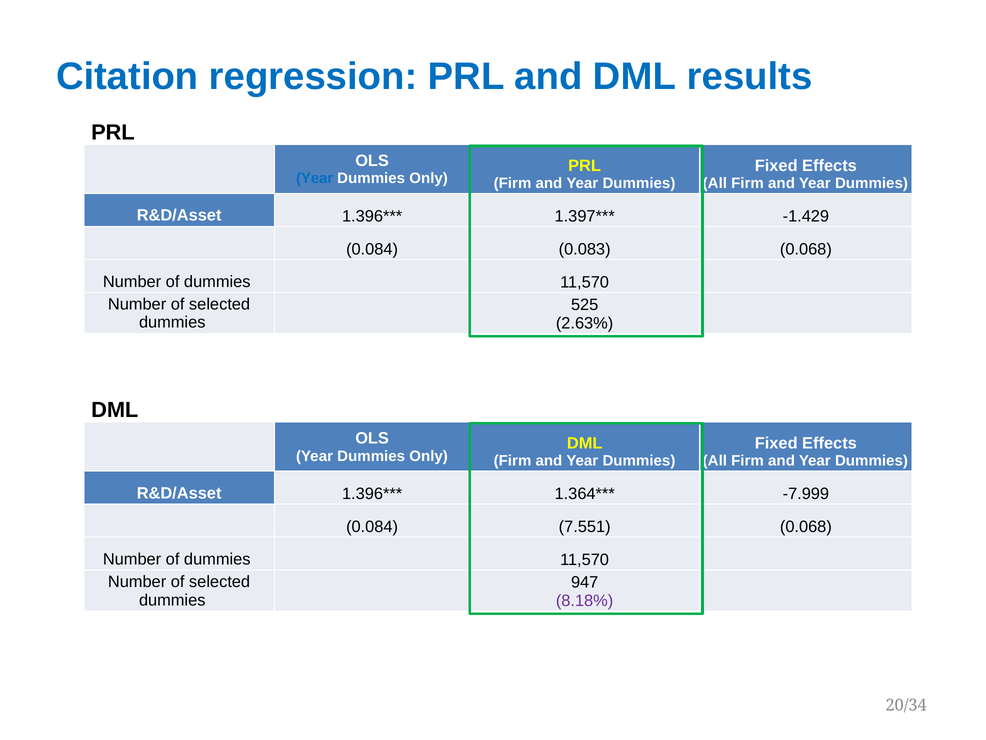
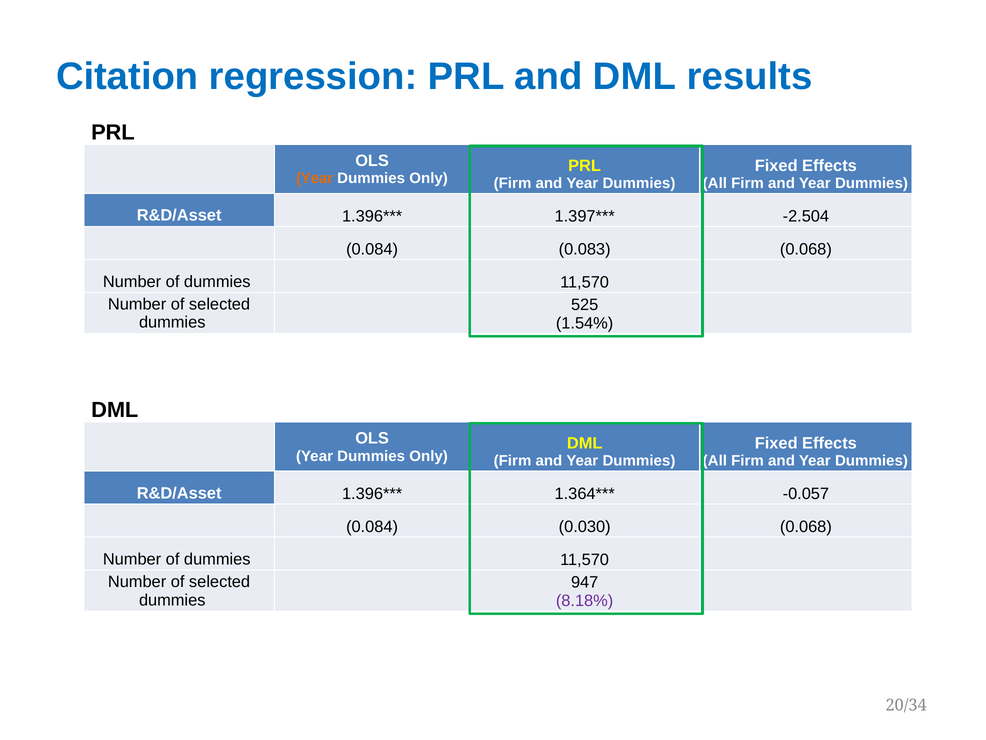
Year colour: blue -> orange (315, 178)
-1.429: -1.429 -> -2.504 (806, 216)
2.63%: 2.63% -> 1.54% (585, 323)
-7.999: -7.999 -> -0.057 (806, 493)
7.551: 7.551 -> 0.030 (585, 526)
